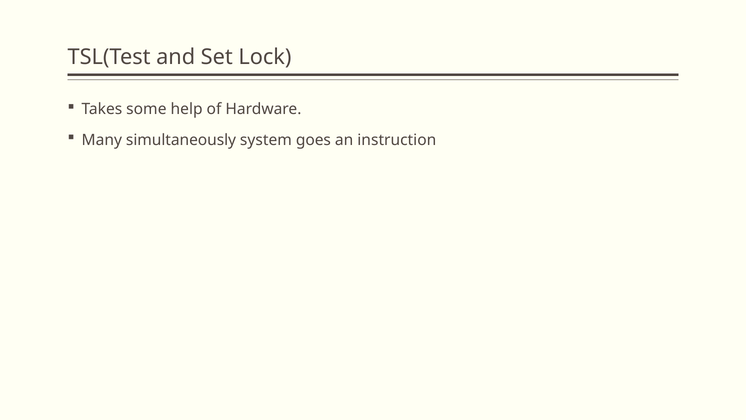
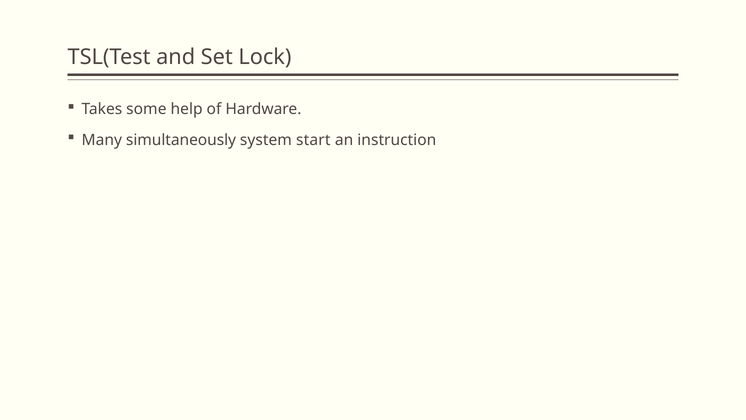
goes: goes -> start (313, 140)
